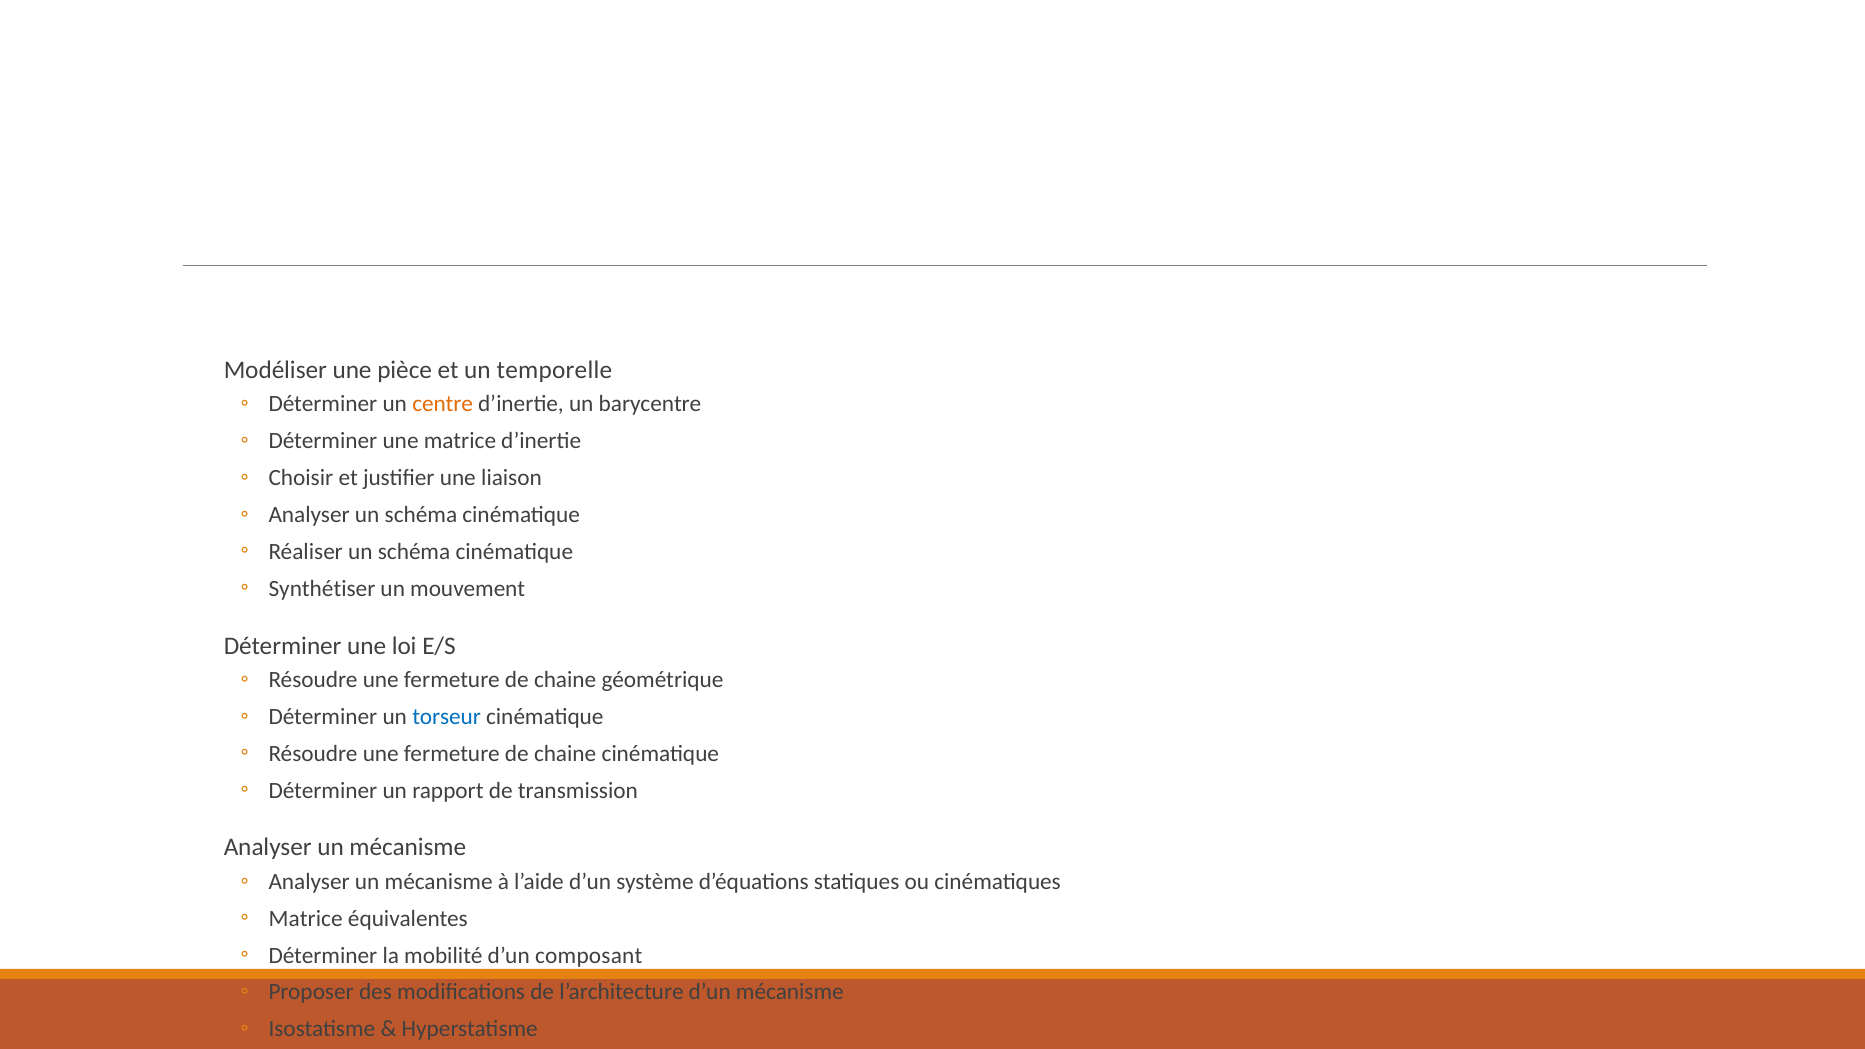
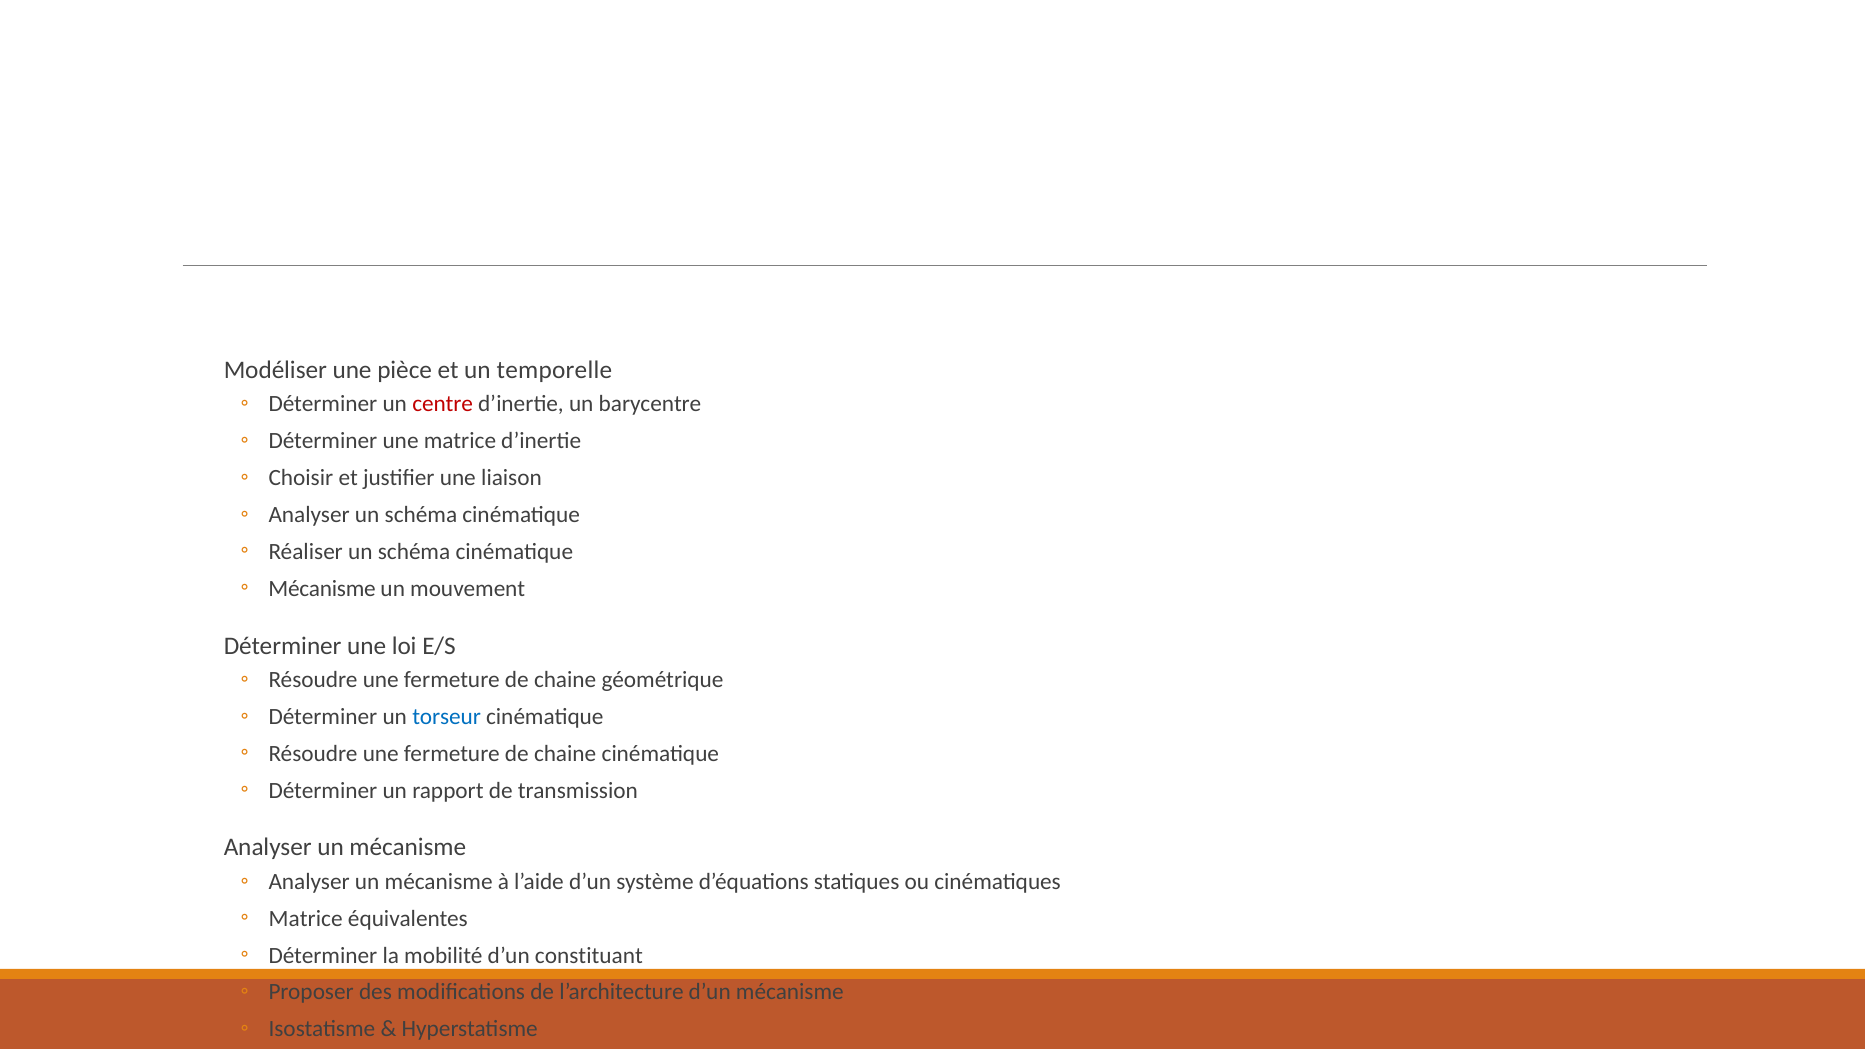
centre colour: orange -> red (443, 404)
Synthétiser: Synthétiser -> Mécanisme (322, 588)
composant: composant -> constituant (589, 955)
